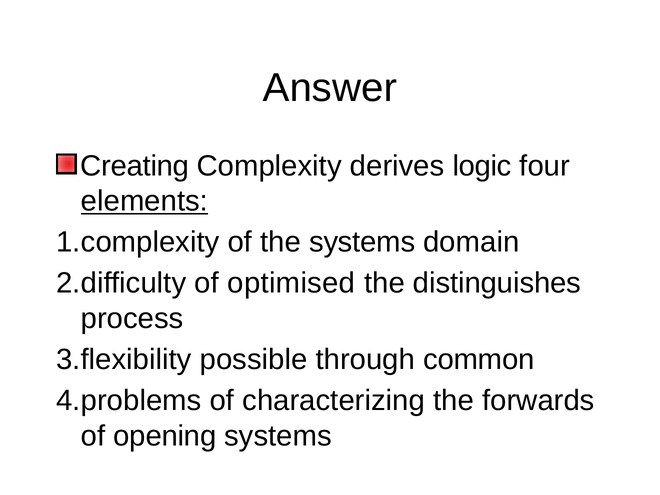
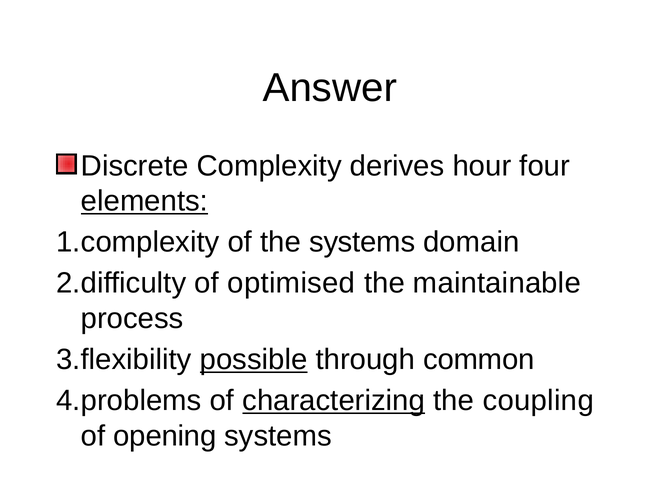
Creating: Creating -> Discrete (135, 166)
logic: logic -> hour (482, 166)
distinguishes: distinguishes -> maintainable (497, 283)
possible underline: none -> present (254, 360)
characterizing underline: none -> present (334, 401)
forwards: forwards -> coupling (538, 401)
